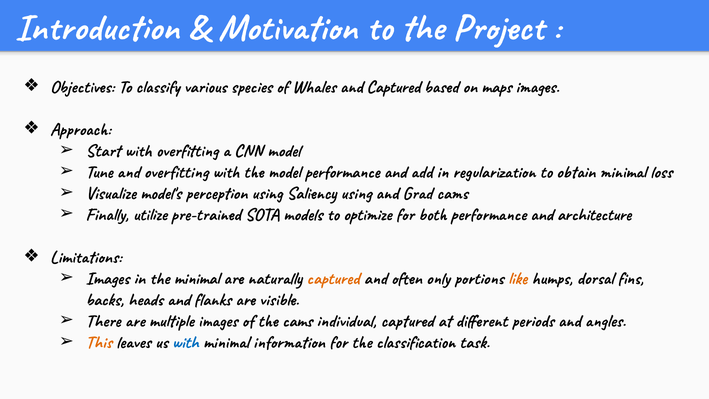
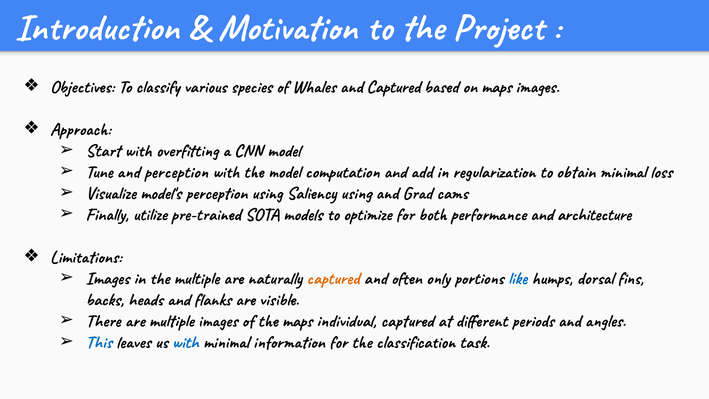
and overfitting: overfitting -> perception (176, 172)
model performance: performance -> computation (342, 172)
the minimal: minimal -> multiple (196, 278)
like colour: orange -> blue (518, 278)
the cams: cams -> maps (297, 321)
This colour: orange -> blue (99, 342)
